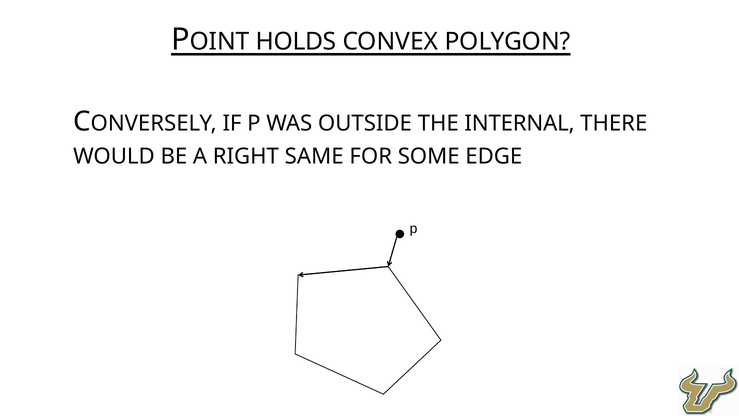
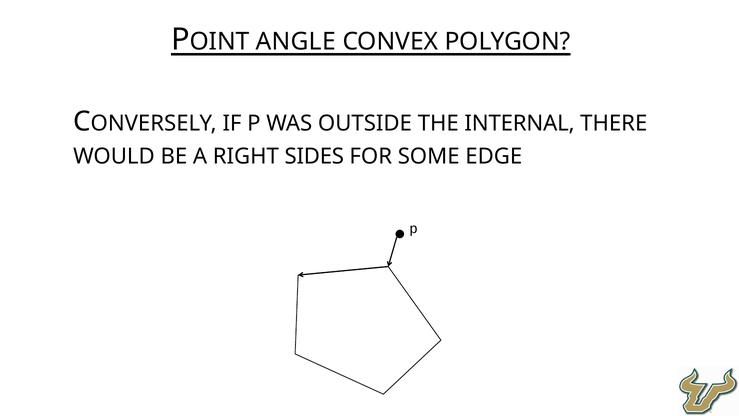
HOLDS: HOLDS -> ANGLE (296, 42)
SAME: SAME -> SIDES (314, 157)
